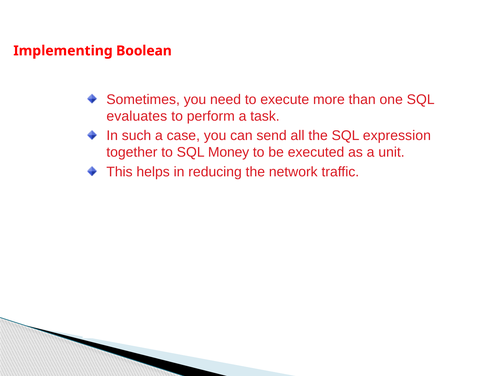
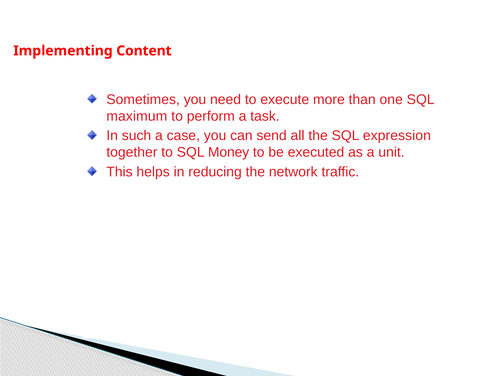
Boolean: Boolean -> Content (144, 51)
evaluates: evaluates -> maximum (137, 116)
